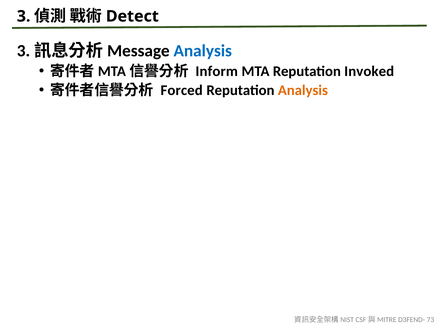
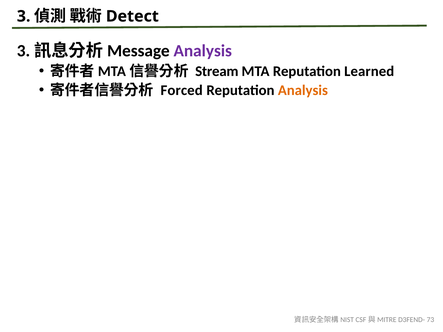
Analysis colour: blue -> purple (203, 51)
Inform: Inform -> Stream (217, 71)
Invoked: Invoked -> Learned (369, 71)
